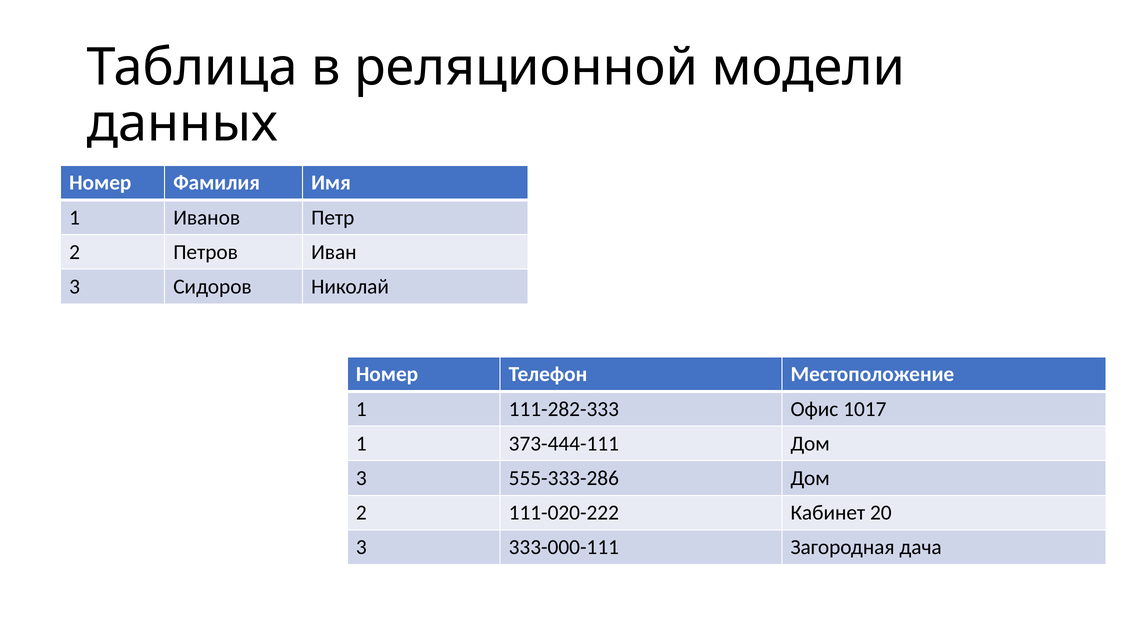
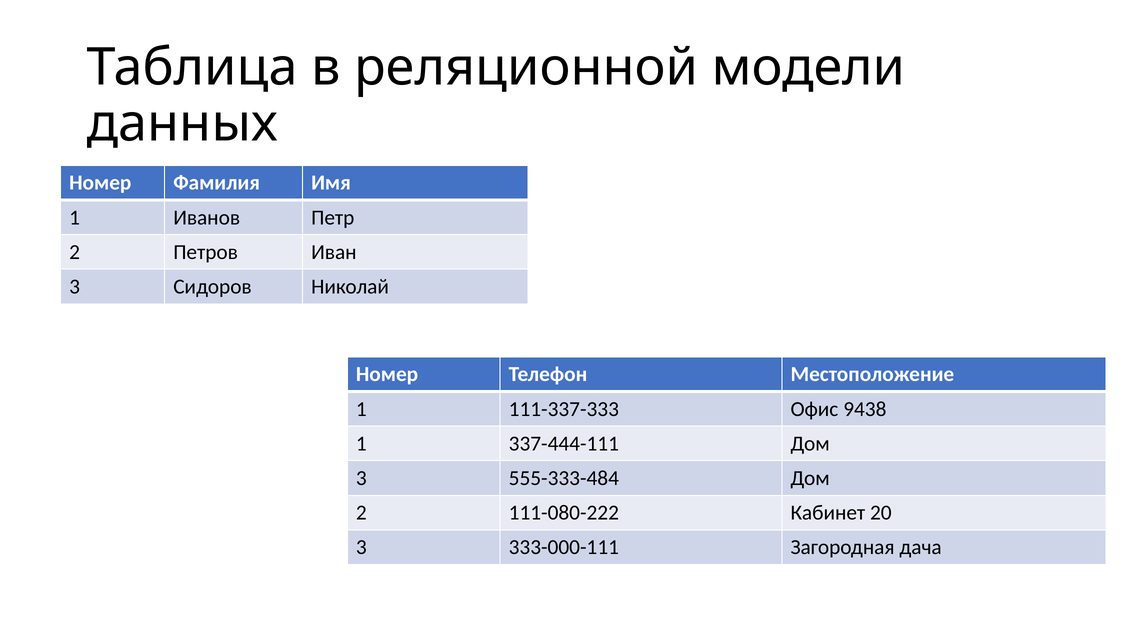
111-282-333: 111-282-333 -> 111-337-333 (564, 409)
1017: 1017 -> 9438 (865, 409)
373-444-111: 373-444-111 -> 337-444-111 (564, 444)
555-333-286: 555-333-286 -> 555-333-484 (564, 478)
111-020-222: 111-020-222 -> 111-080-222 (564, 513)
